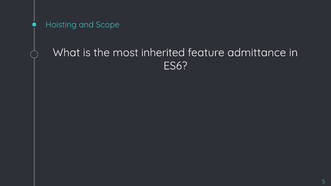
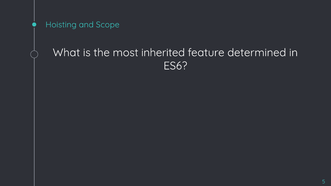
admittance: admittance -> determined (257, 53)
